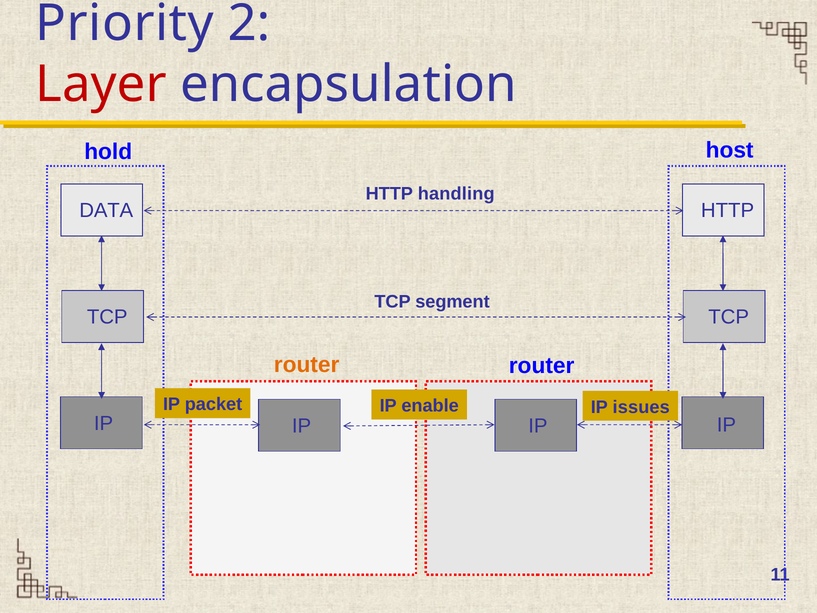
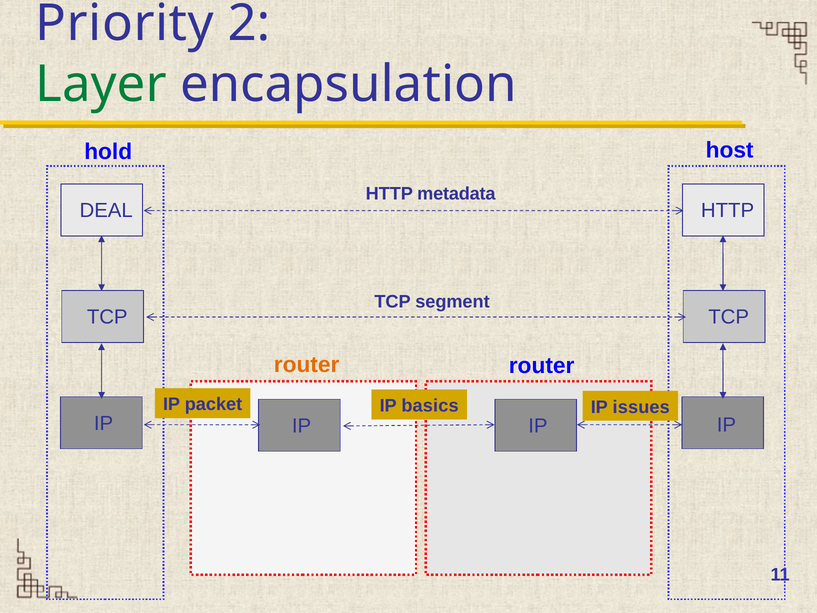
Layer colour: red -> green (101, 84)
handling: handling -> metadata (456, 194)
DATA: DATA -> DEAL (106, 211)
enable: enable -> basics (430, 406)
